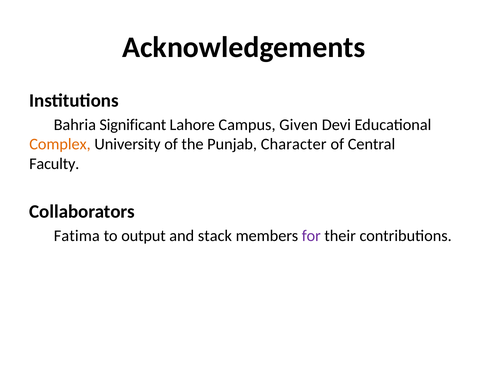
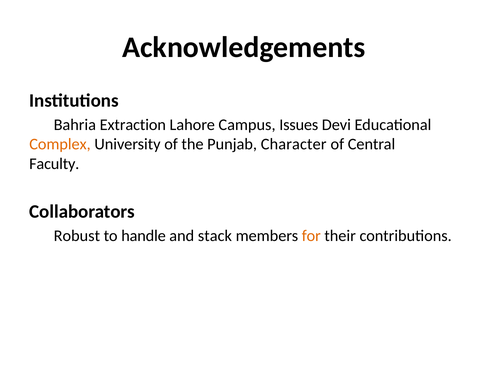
Significant: Significant -> Extraction (133, 125)
Given: Given -> Issues (299, 125)
Fatima: Fatima -> Robust (77, 236)
output: output -> handle (144, 236)
for colour: purple -> orange (311, 236)
